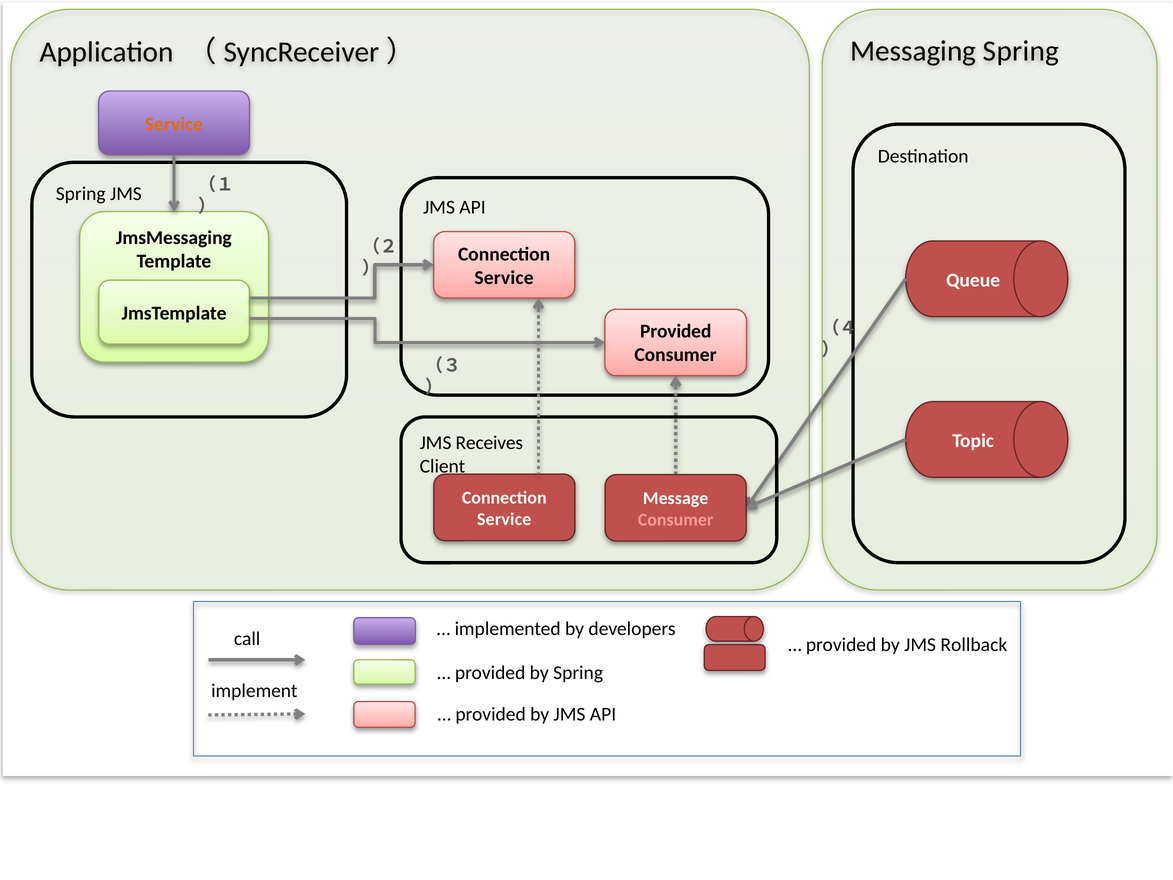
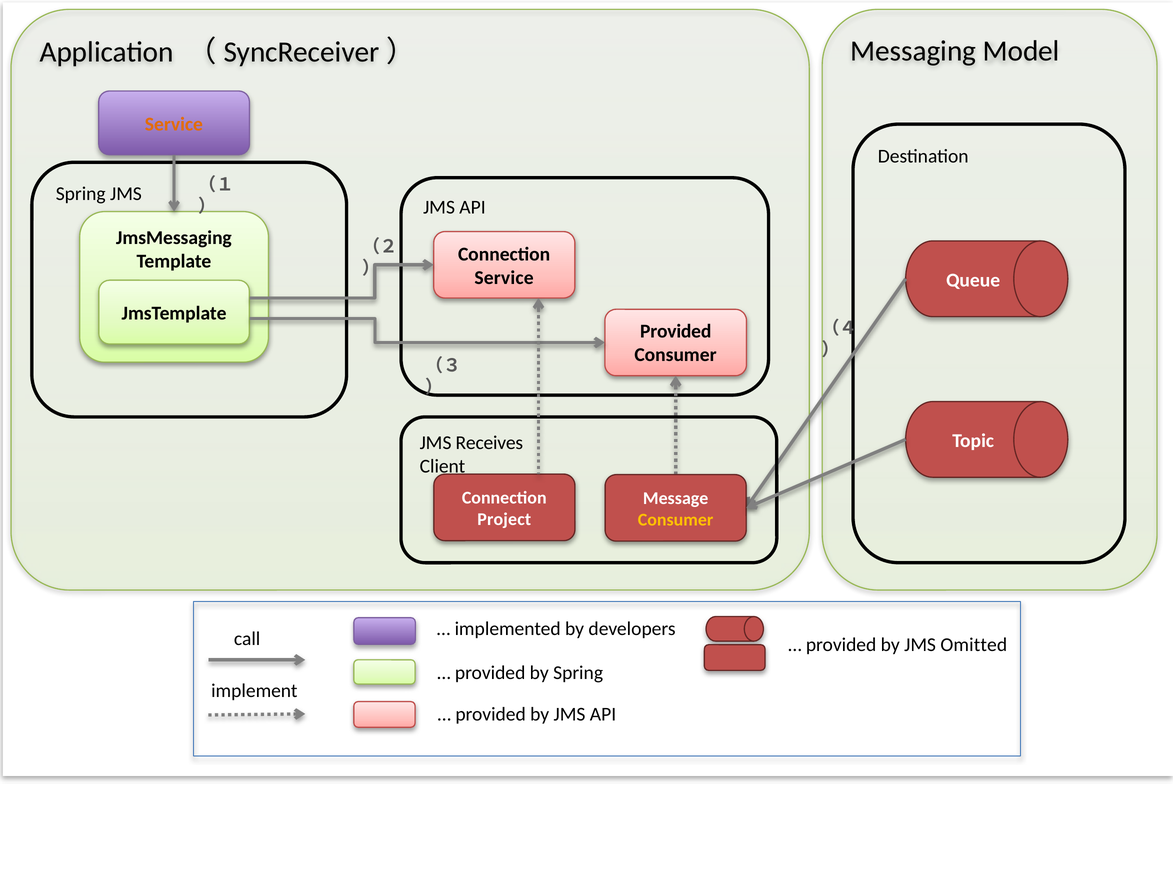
Messaging Spring: Spring -> Model (1021, 51)
Service: Service -> Project (504, 519)
Consumer colour: pink -> yellow (676, 520)
Rollback: Rollback -> Omitted (974, 644)
